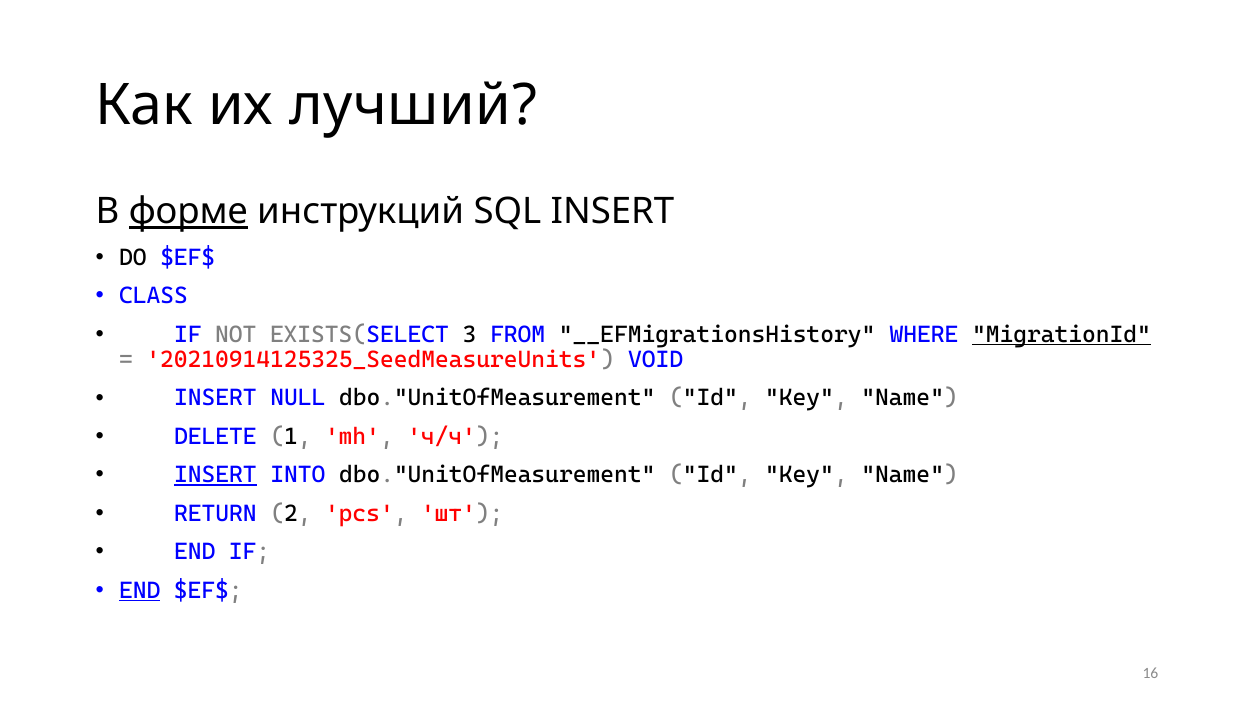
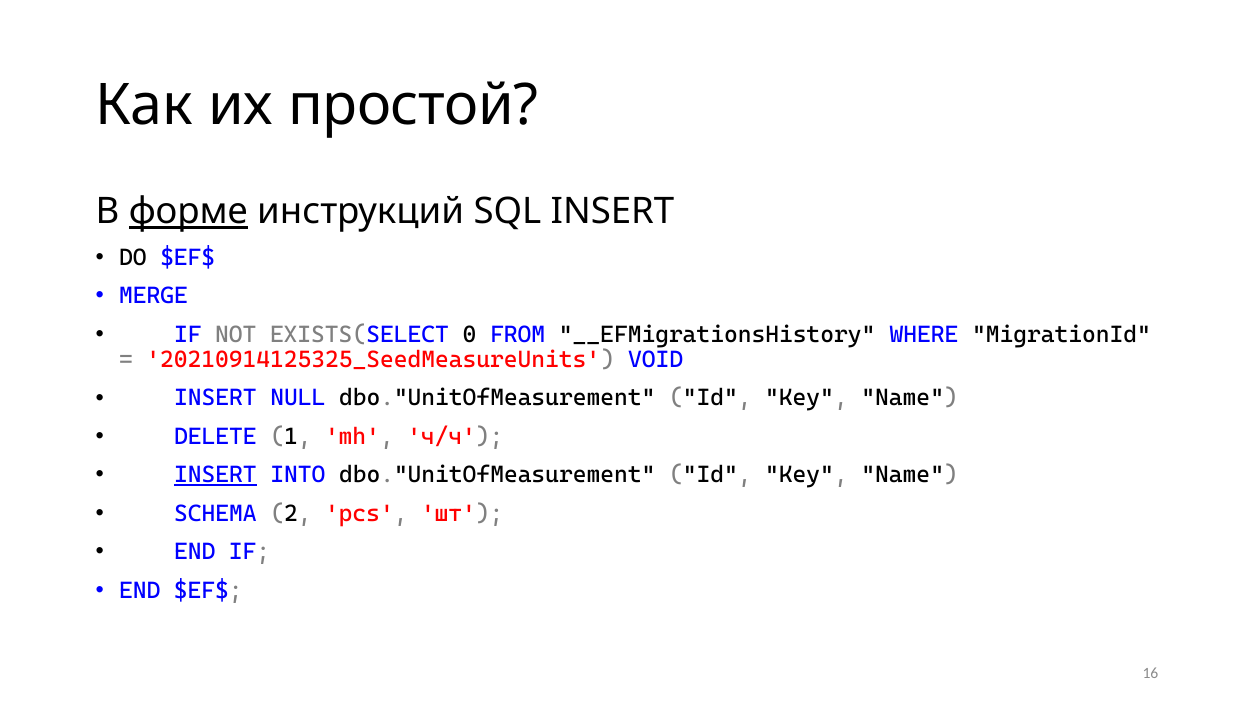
лучший: лучший -> простой (414, 105)
CLASS: CLASS -> MERGE (153, 296)
3: 3 -> 0 (470, 334)
MigrationId underline: present -> none (1062, 334)
RETURN: RETURN -> SCHEMA (215, 514)
END underline: present -> none (140, 591)
